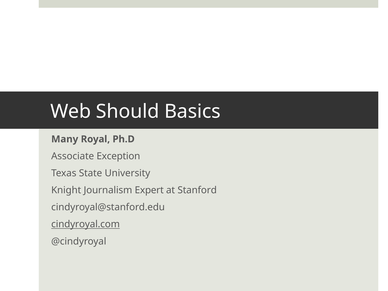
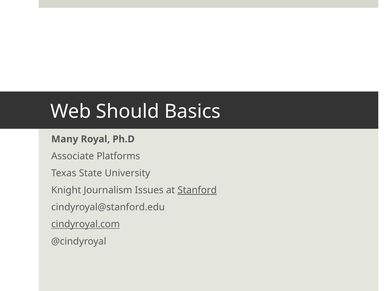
Exception: Exception -> Platforms (118, 156)
Expert: Expert -> Issues (149, 190)
Stanford underline: none -> present (197, 190)
